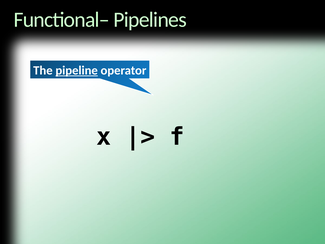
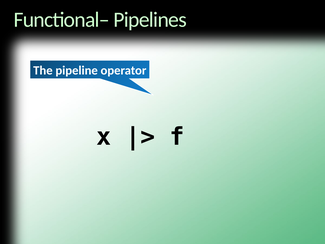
pipeline underline: present -> none (77, 70)
